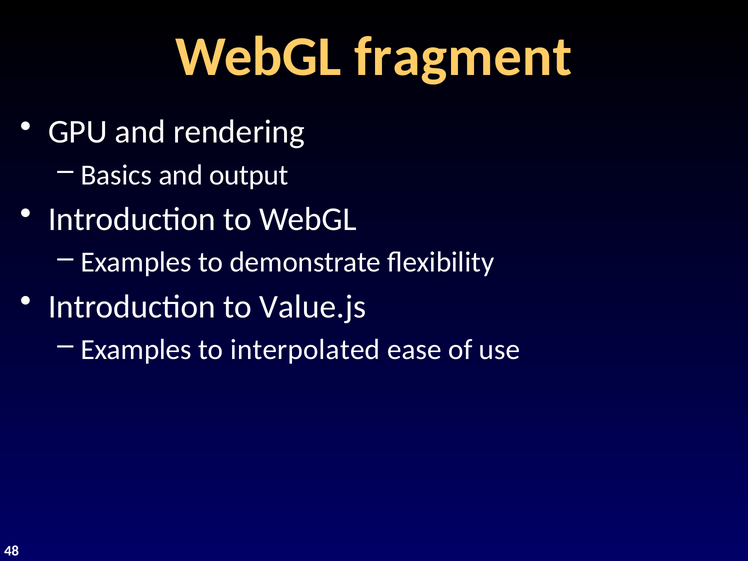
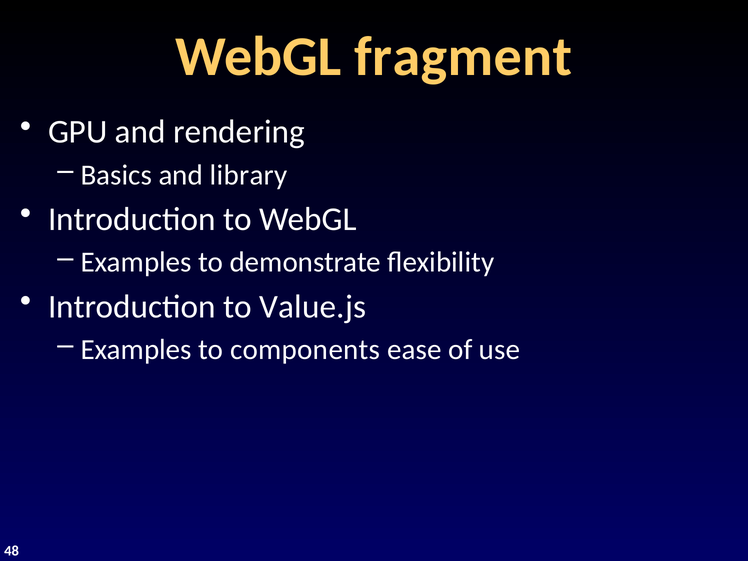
output: output -> library (248, 175)
interpolated: interpolated -> components (305, 350)
